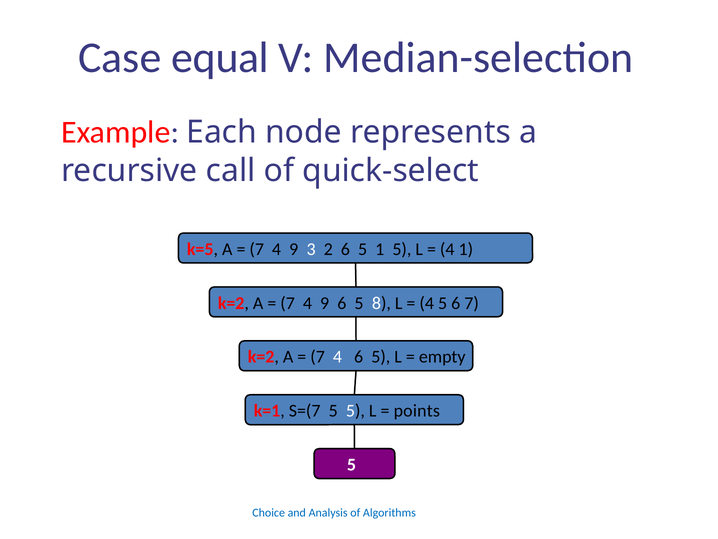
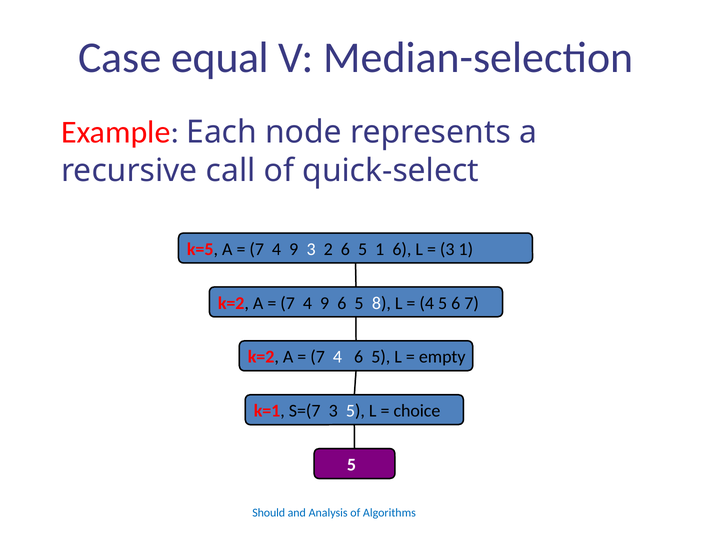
5 1 5: 5 -> 6 (402, 249)
4: 4 -> 3 (447, 249)
S=(7 5: 5 -> 3 (333, 411)
points: points -> choice (417, 411)
Choice: Choice -> Should (269, 513)
